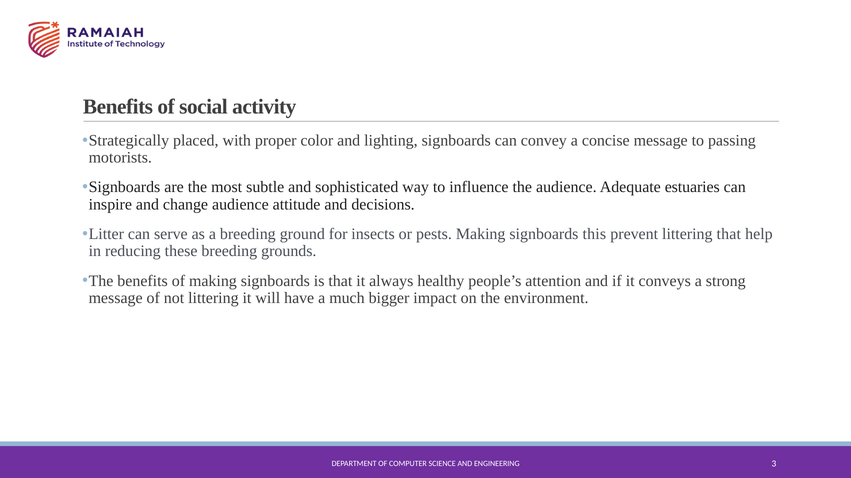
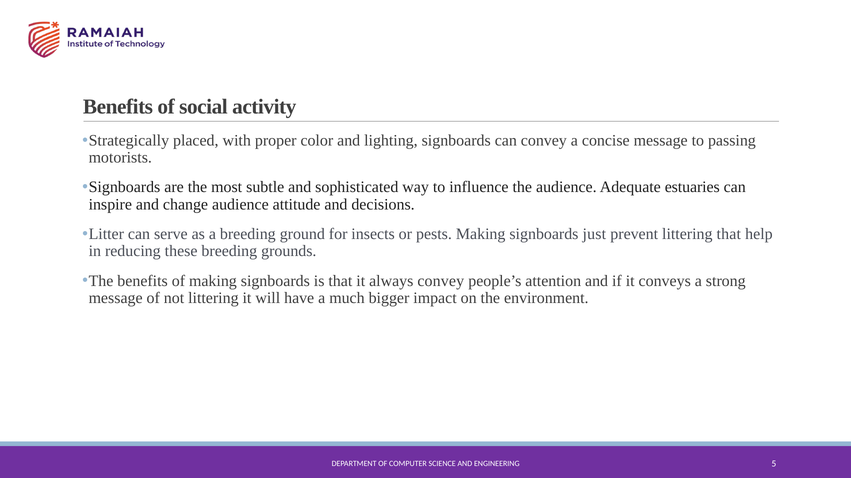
this: this -> just (594, 234)
always healthy: healthy -> convey (441, 281)
3: 3 -> 5 (774, 464)
